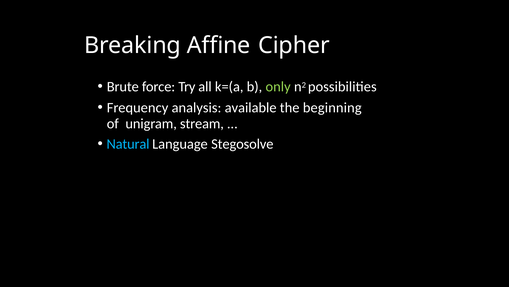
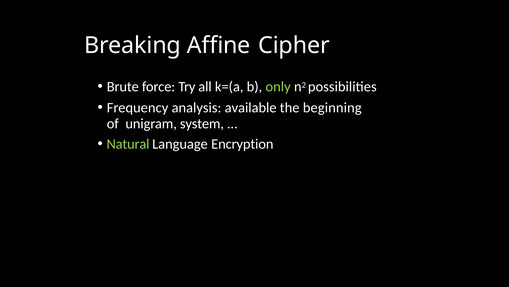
stream: stream -> system (202, 123)
Natural colour: light blue -> light green (128, 144)
Stegosolve: Stegosolve -> Encryption (242, 144)
